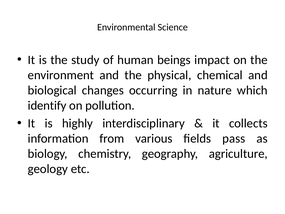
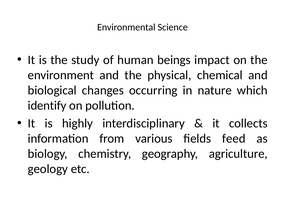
pass: pass -> feed (234, 138)
